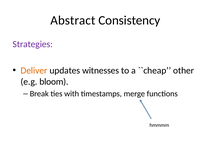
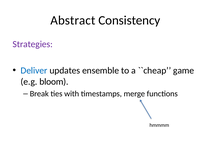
Deliver colour: orange -> blue (34, 71)
witnesses: witnesses -> ensemble (101, 71)
other: other -> game (184, 71)
